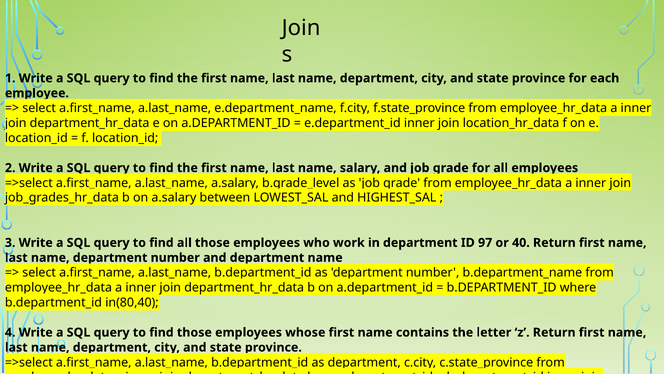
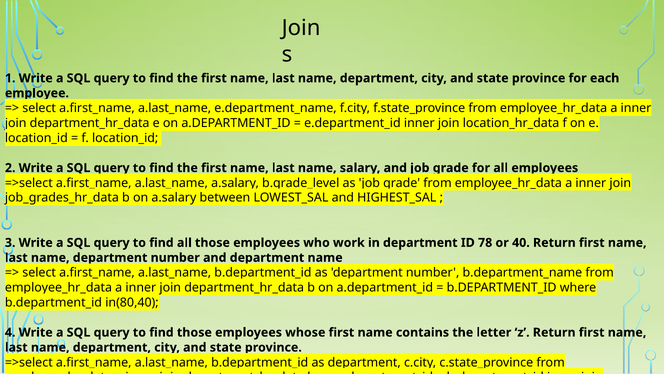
97: 97 -> 78 (485, 242)
